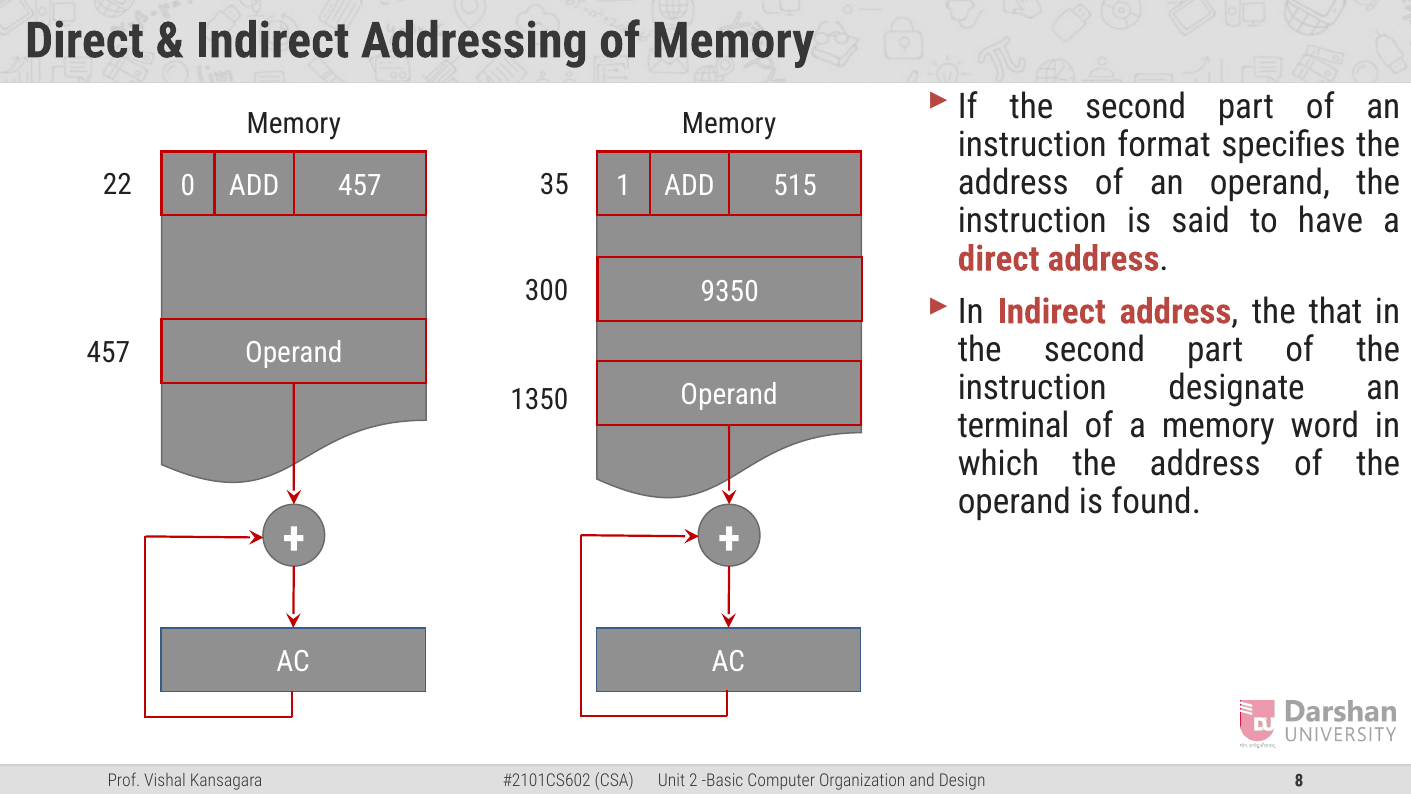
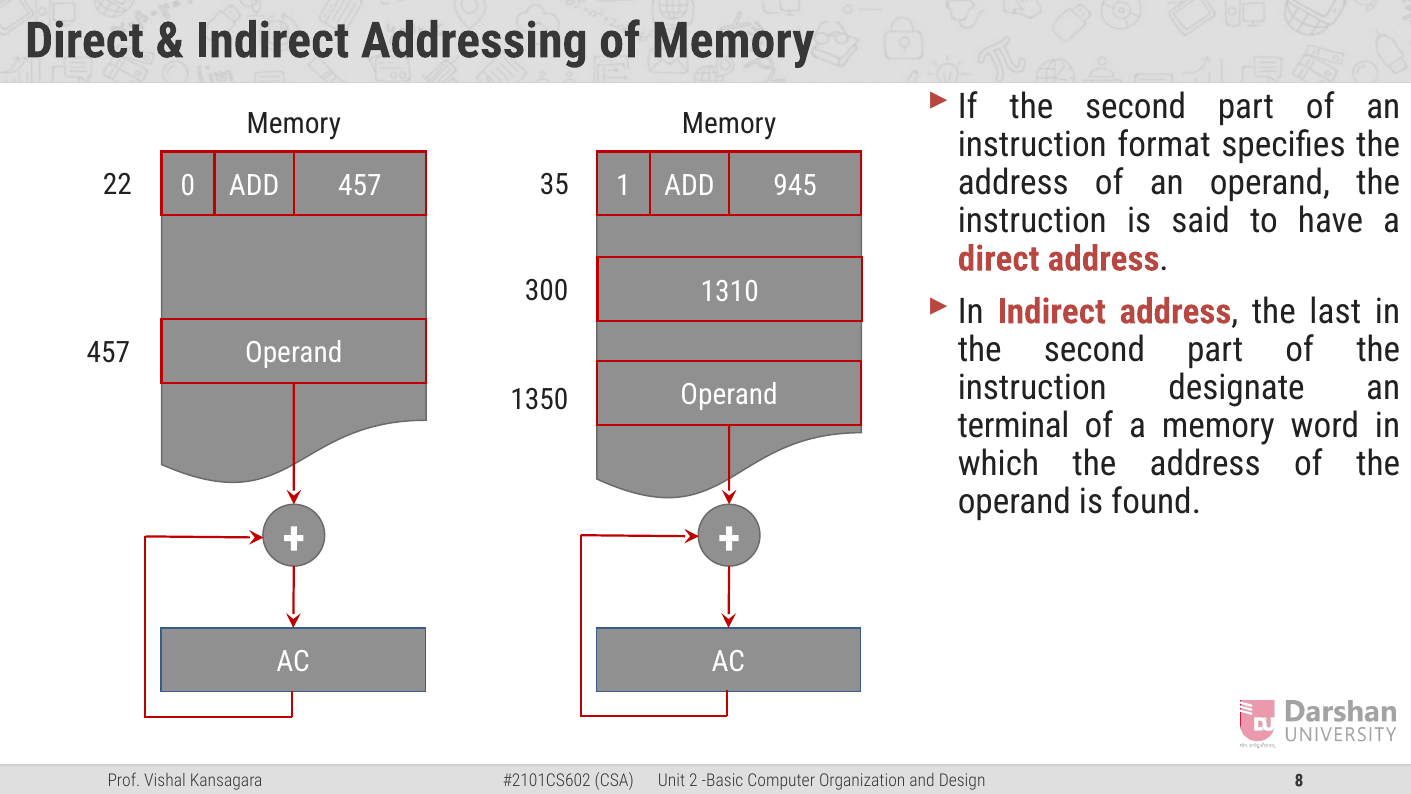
515: 515 -> 945 (795, 185)
9350: 9350 -> 1310 (730, 291)
that: that -> last (1335, 312)
